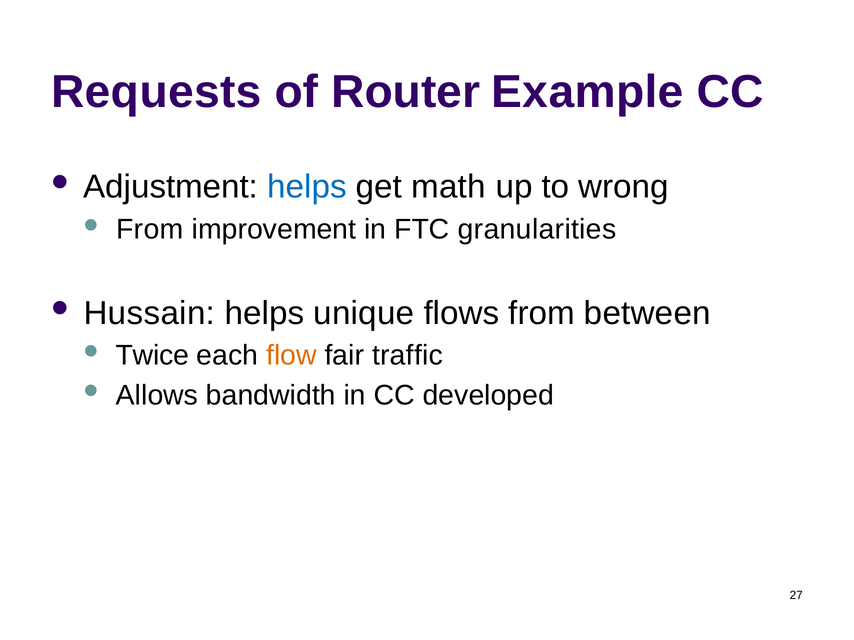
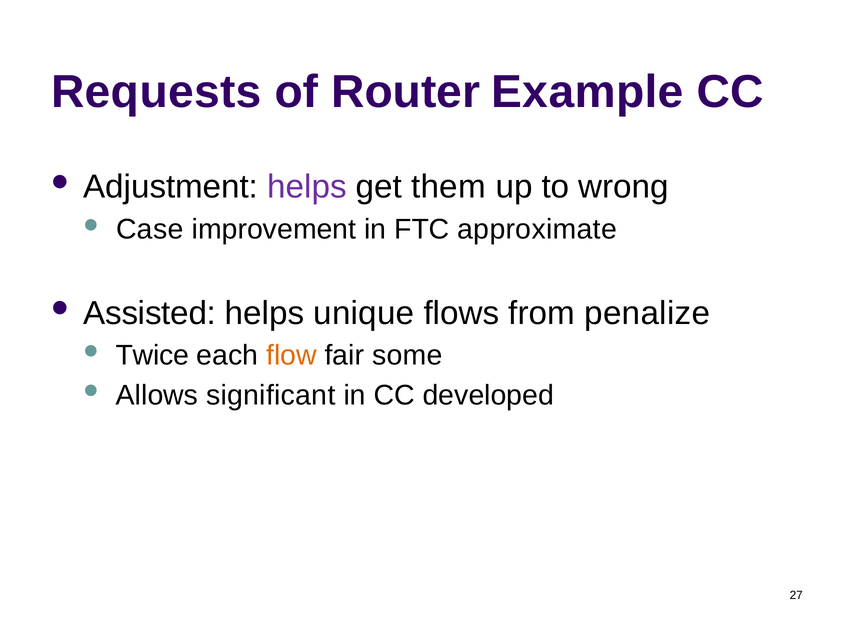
helps colour: blue -> purple (307, 187)
math: math -> them (449, 187)
From: From -> Case (150, 229)
granularities: granularities -> approximate (537, 229)
Hussain: Hussain -> Assisted (150, 313)
between: between -> penalize (647, 313)
traffic: traffic -> some (407, 356)
bandwidth: bandwidth -> significant (271, 396)
